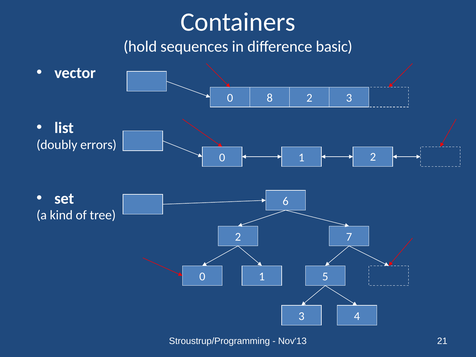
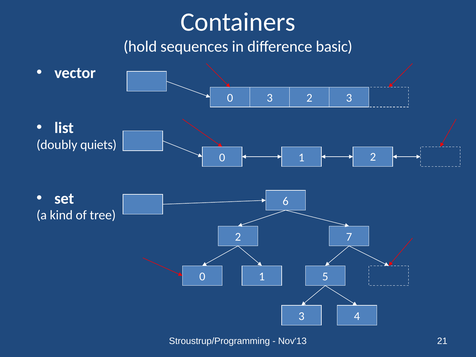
0 8: 8 -> 3 (270, 98)
errors: errors -> quiets (98, 145)
